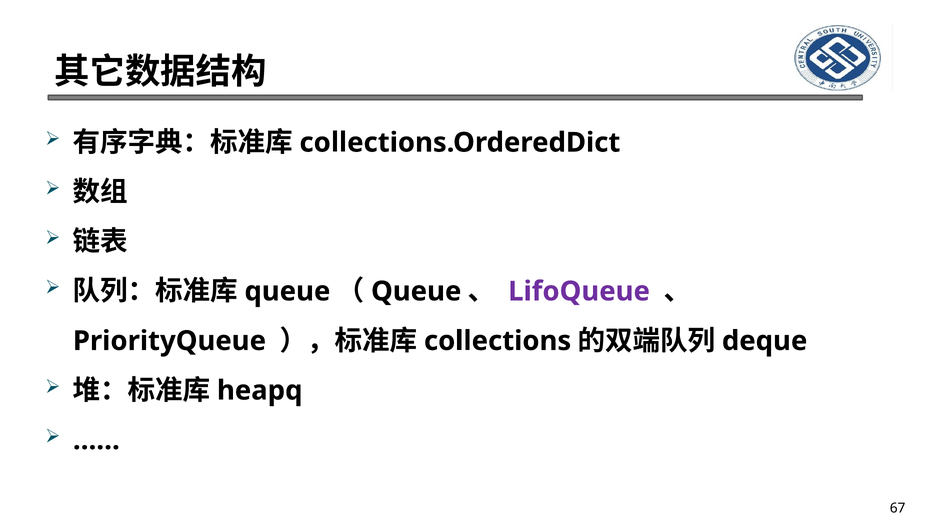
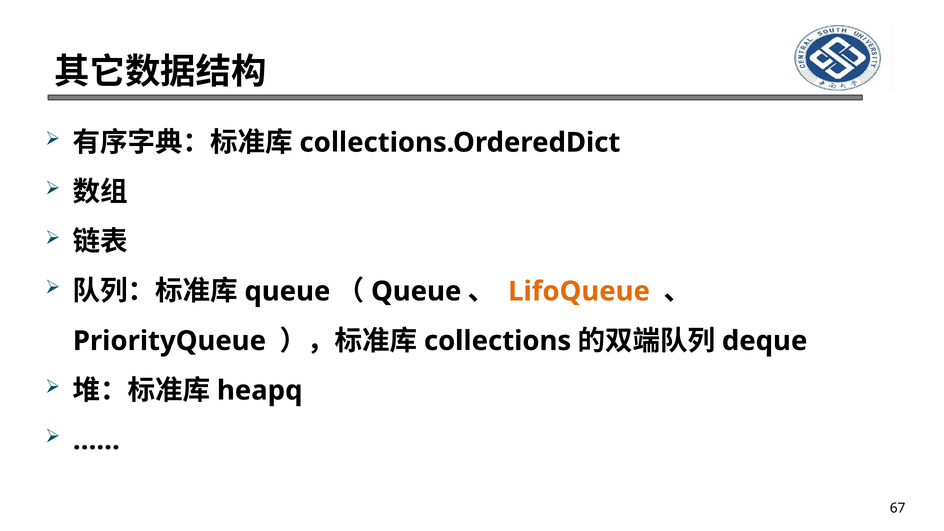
LifoQueue colour: purple -> orange (579, 291)
